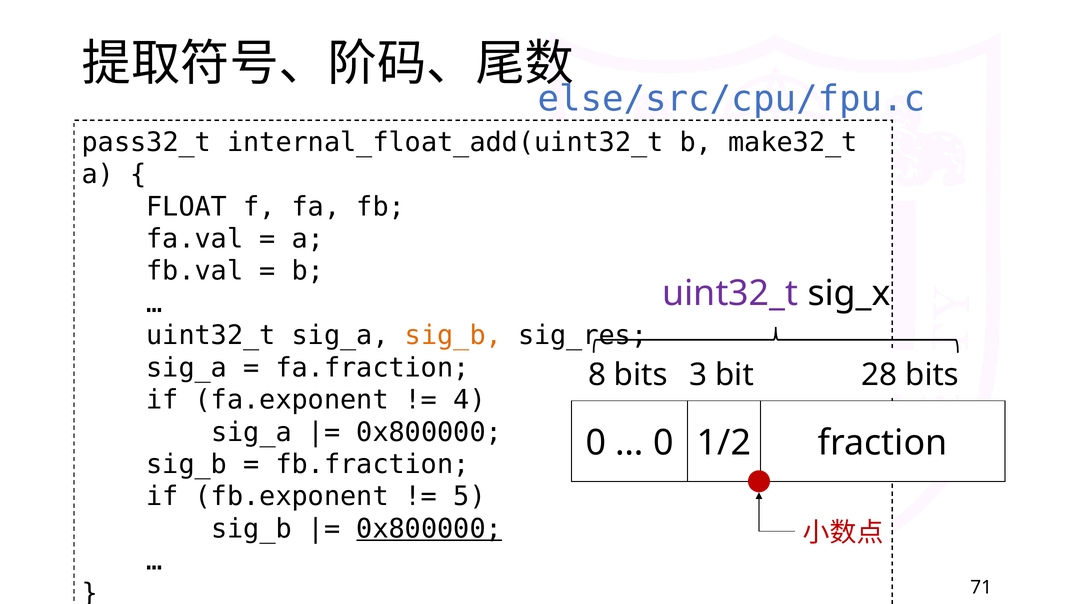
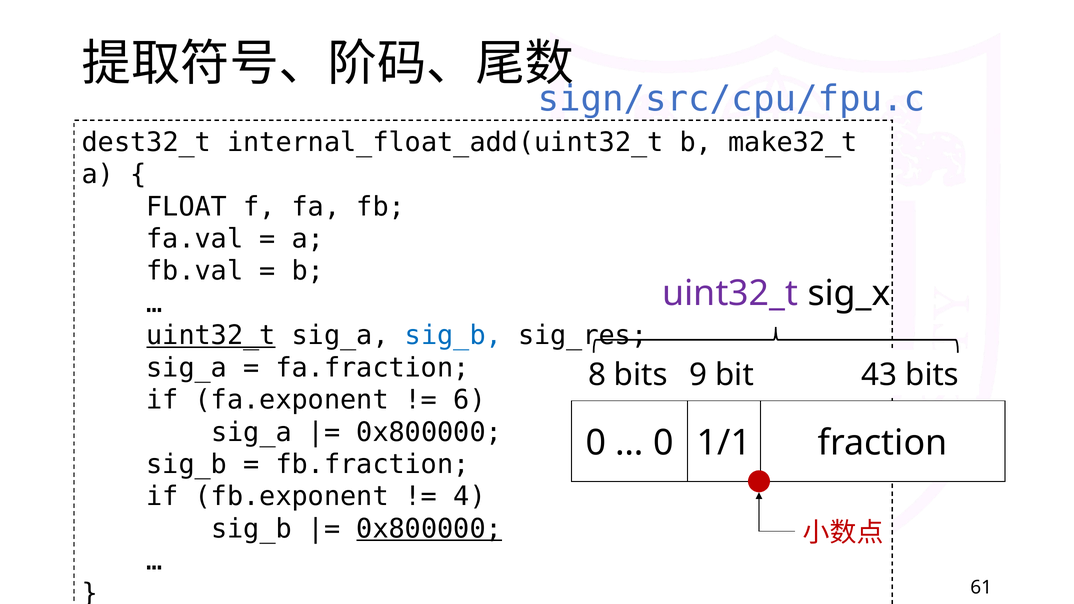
else/src/cpu/fpu.c: else/src/cpu/fpu.c -> sign/src/cpu/fpu.c (731, 99)
pass32_t: pass32_t -> dest32_t (146, 142)
uint32_t underline: none -> present (211, 336)
sig_b colour: orange -> blue (453, 336)
3: 3 -> 9 (698, 375)
28: 28 -> 43 (879, 375)
4: 4 -> 6 (470, 400)
1/2: 1/2 -> 1/1 (724, 443)
5: 5 -> 4 (470, 497)
71: 71 -> 61 (981, 587)
